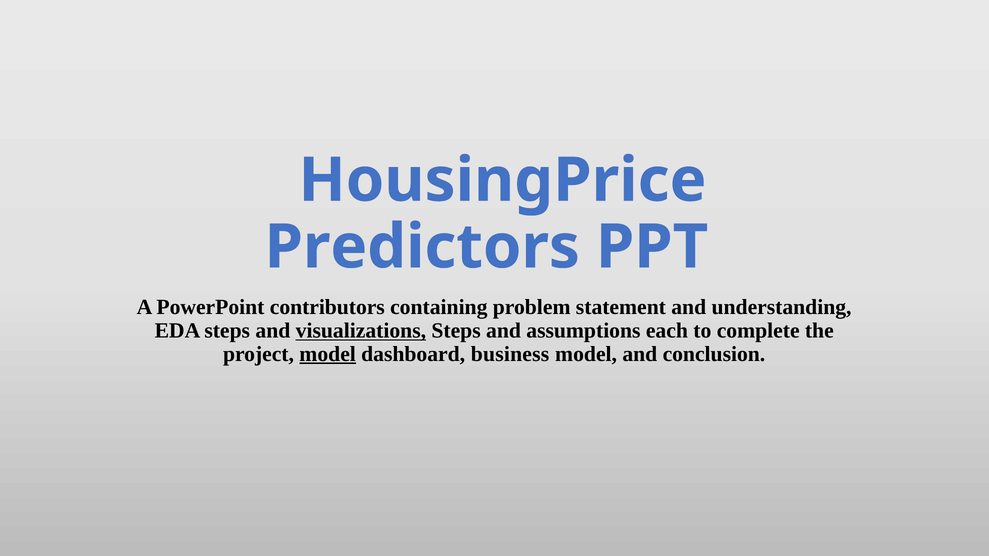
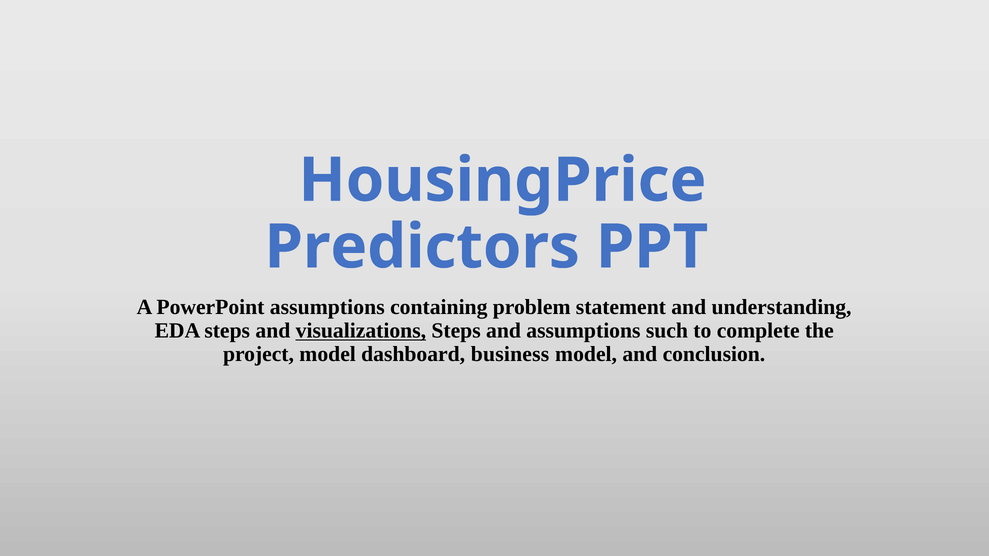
PowerPoint contributors: contributors -> assumptions (327, 307)
each: each -> such (667, 331)
model underline: present -> none (328, 354)
